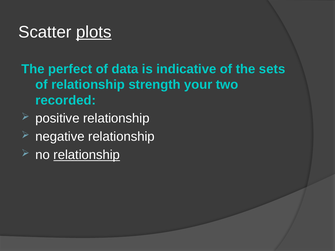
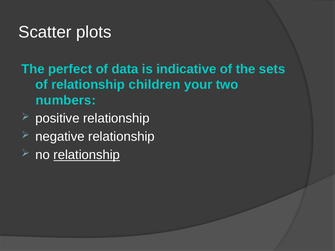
plots underline: present -> none (94, 32)
strength: strength -> children (154, 85)
recorded: recorded -> numbers (66, 100)
